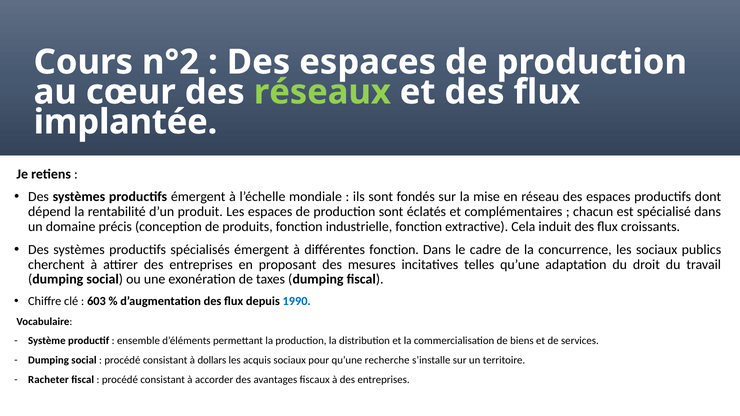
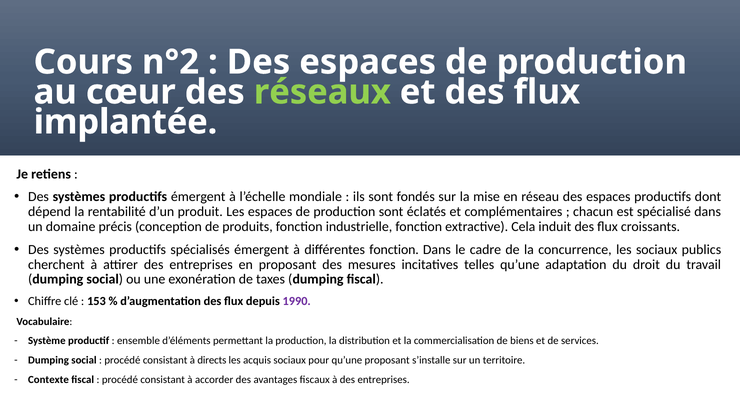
603: 603 -> 153 (96, 301)
1990 colour: blue -> purple (297, 301)
dollars: dollars -> directs (212, 360)
qu’une recherche: recherche -> proposant (387, 360)
Racheter: Racheter -> Contexte (49, 380)
